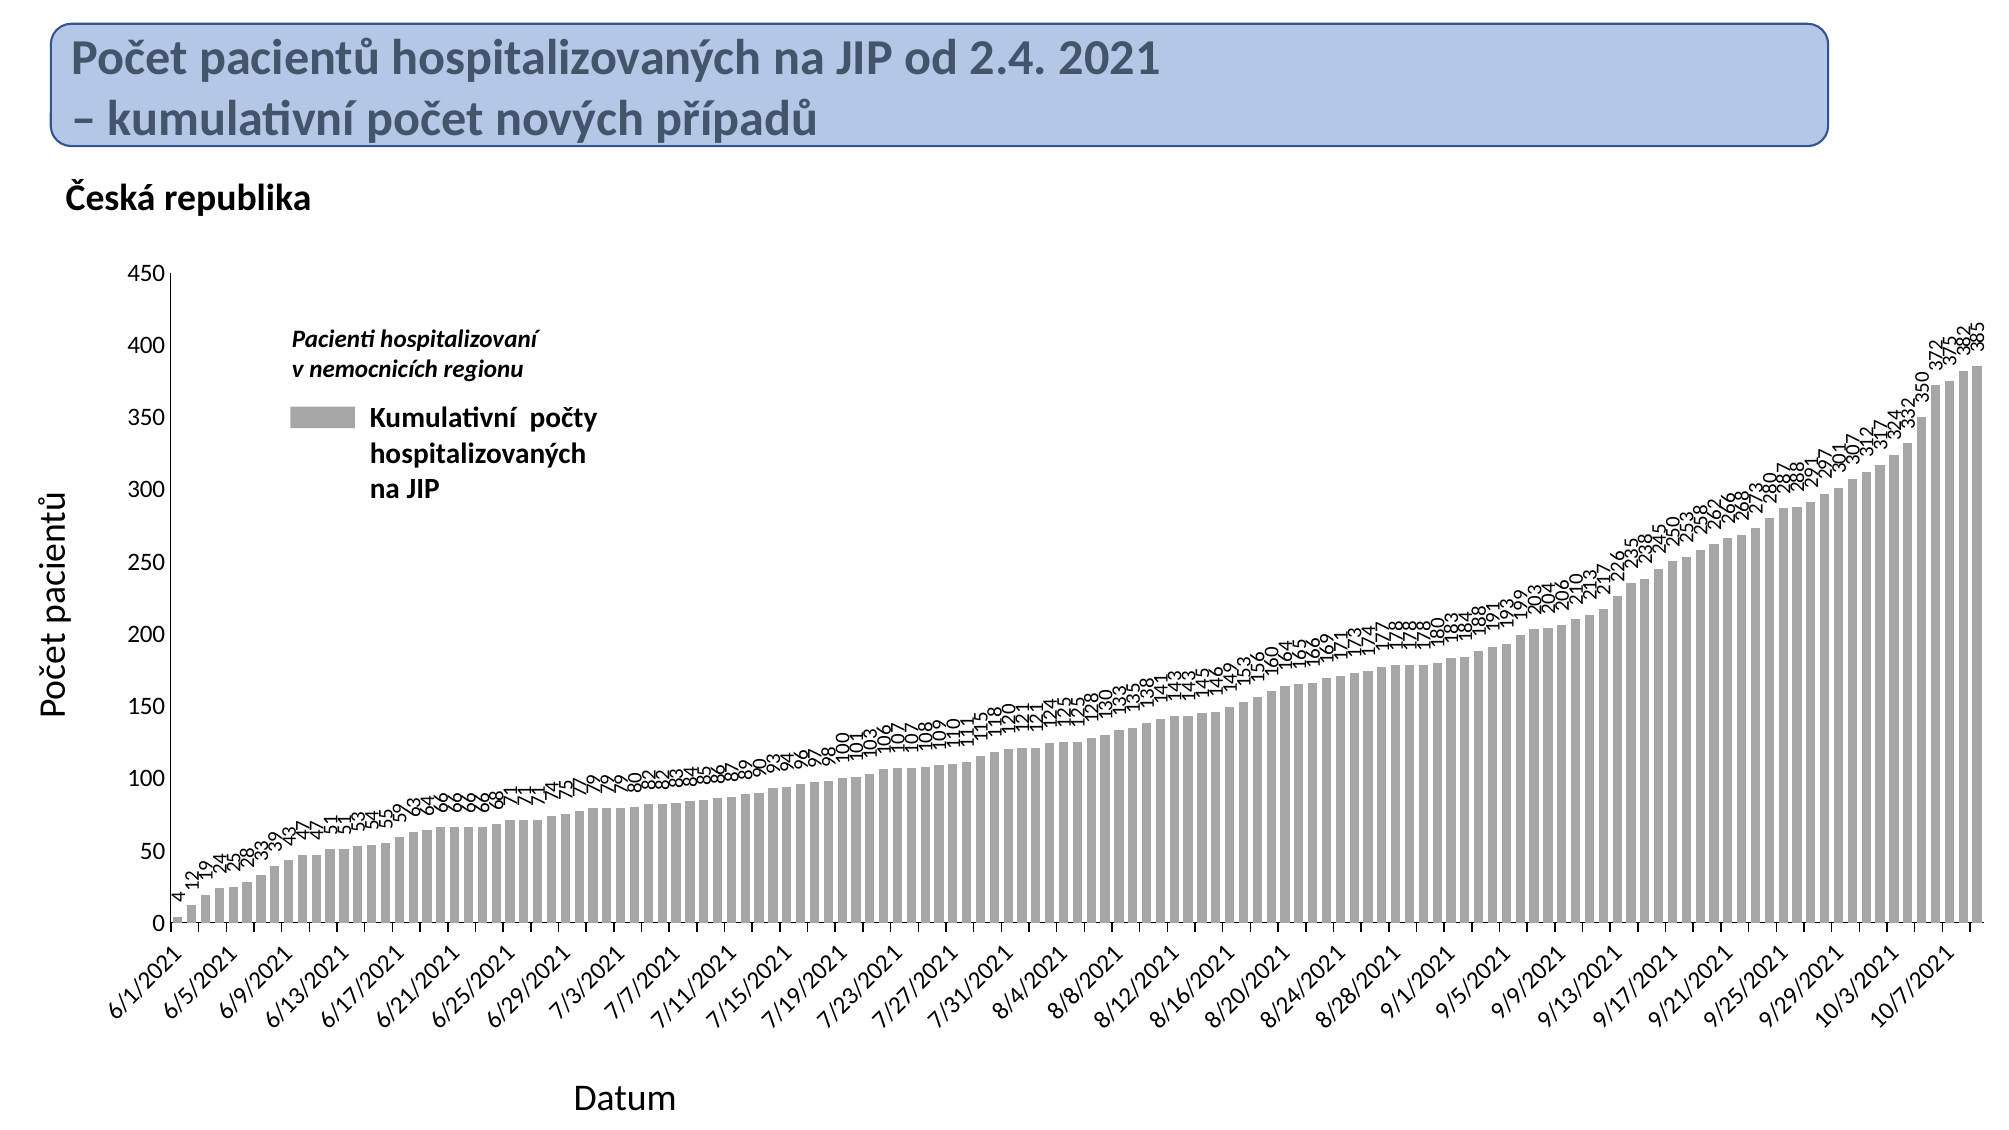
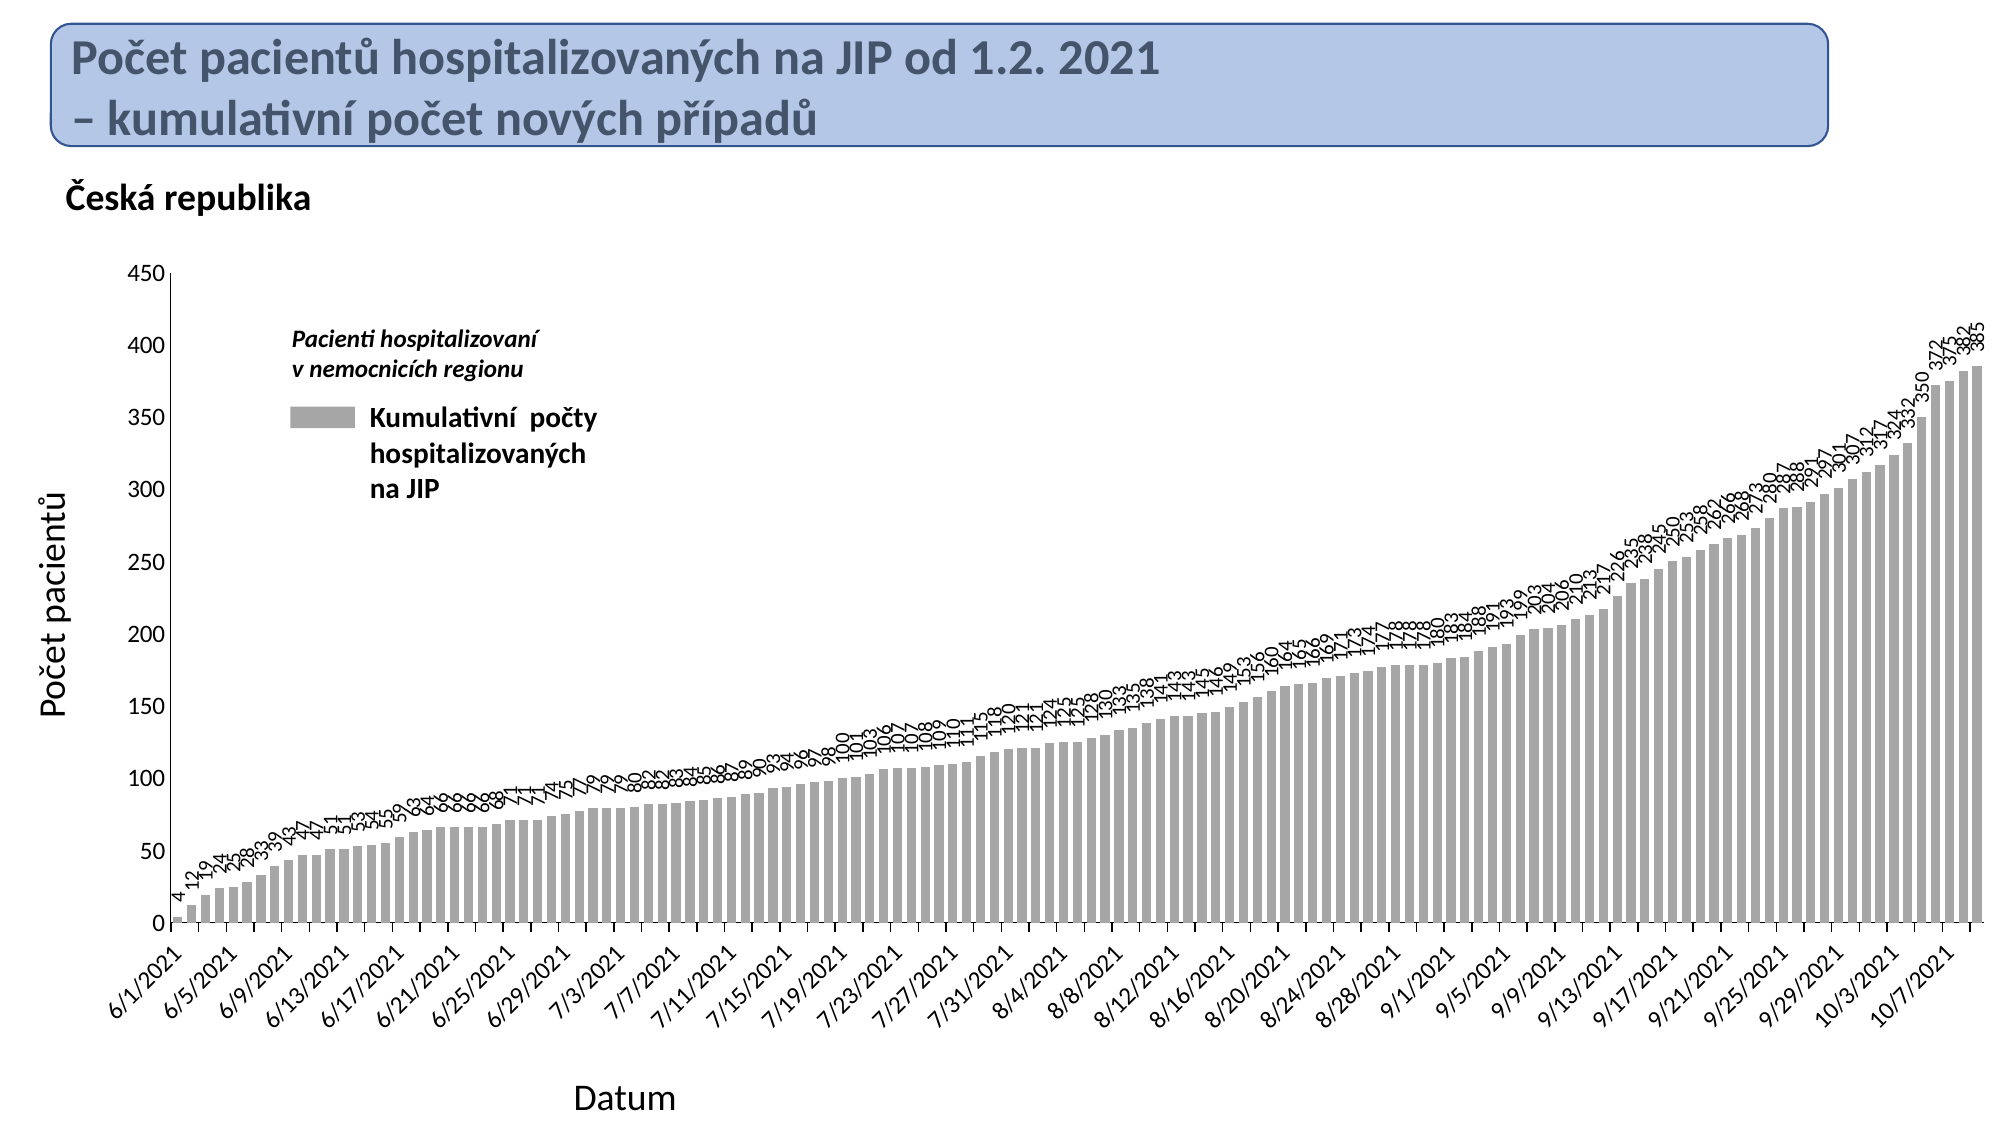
2.4: 2.4 -> 1.2 (1009, 58)
